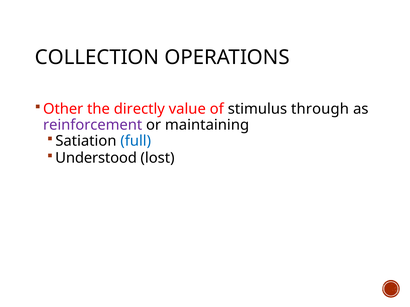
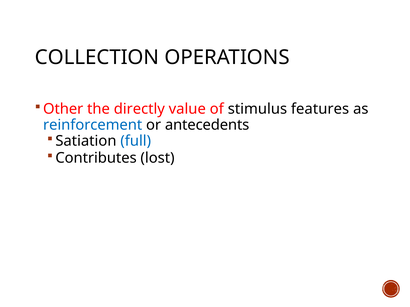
through: through -> features (320, 109)
reinforcement colour: purple -> blue (93, 125)
maintaining: maintaining -> antecedents (207, 125)
Understood: Understood -> Contributes (96, 158)
